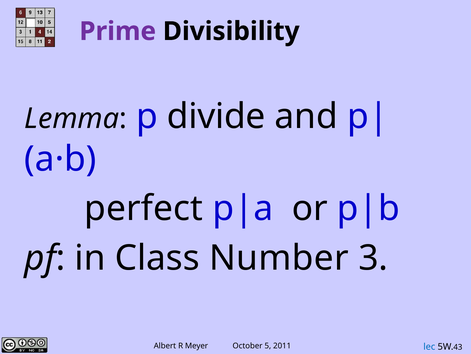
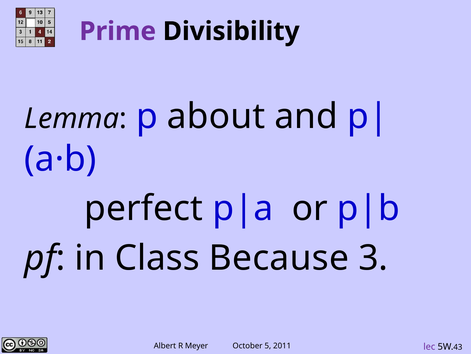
divide: divide -> about (216, 116)
Number: Number -> Because (279, 258)
lec colour: blue -> purple (429, 346)
